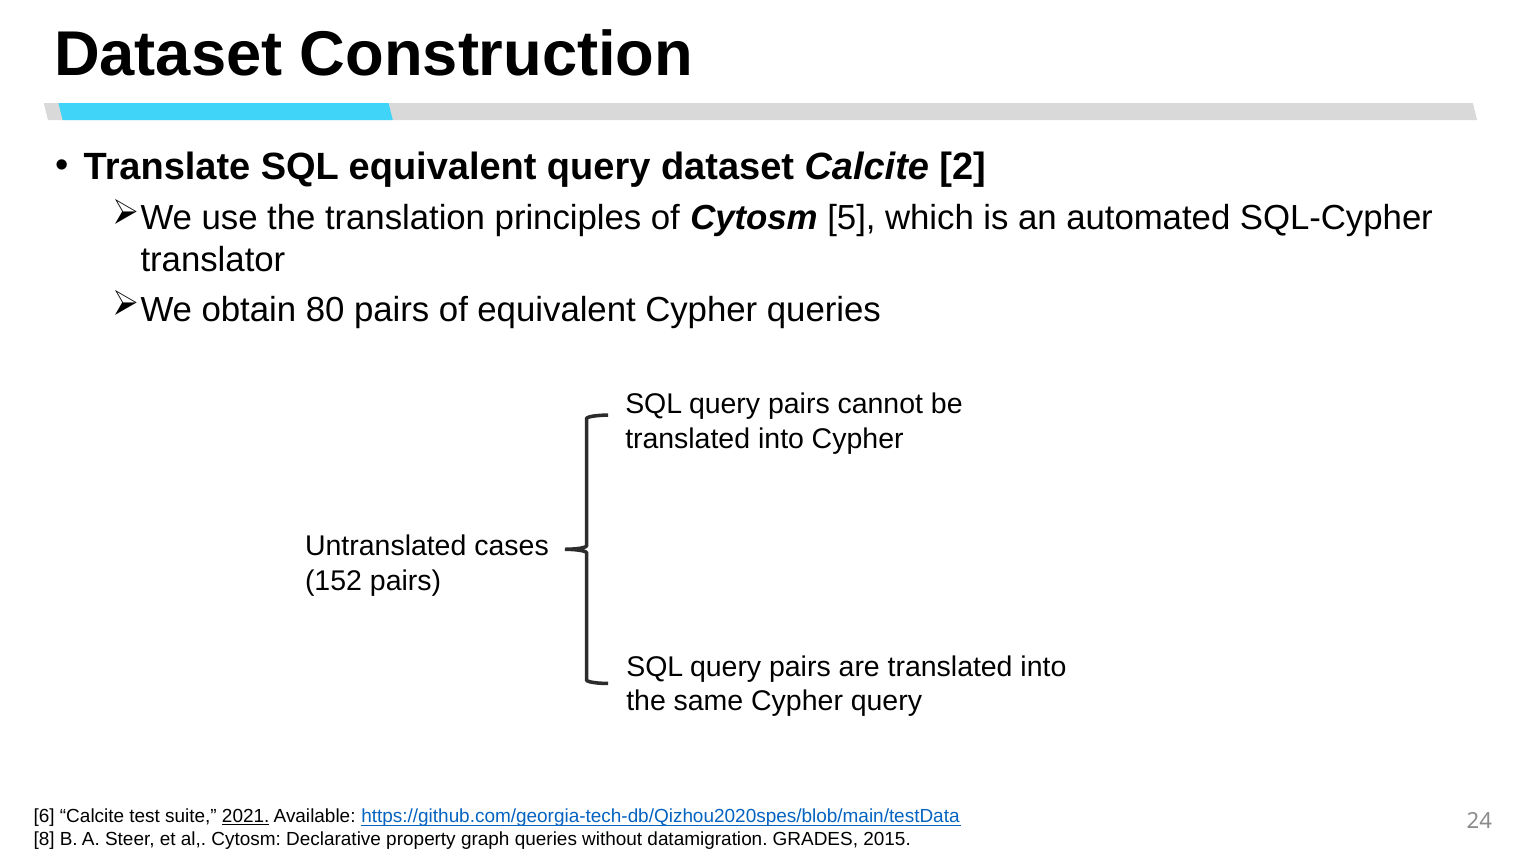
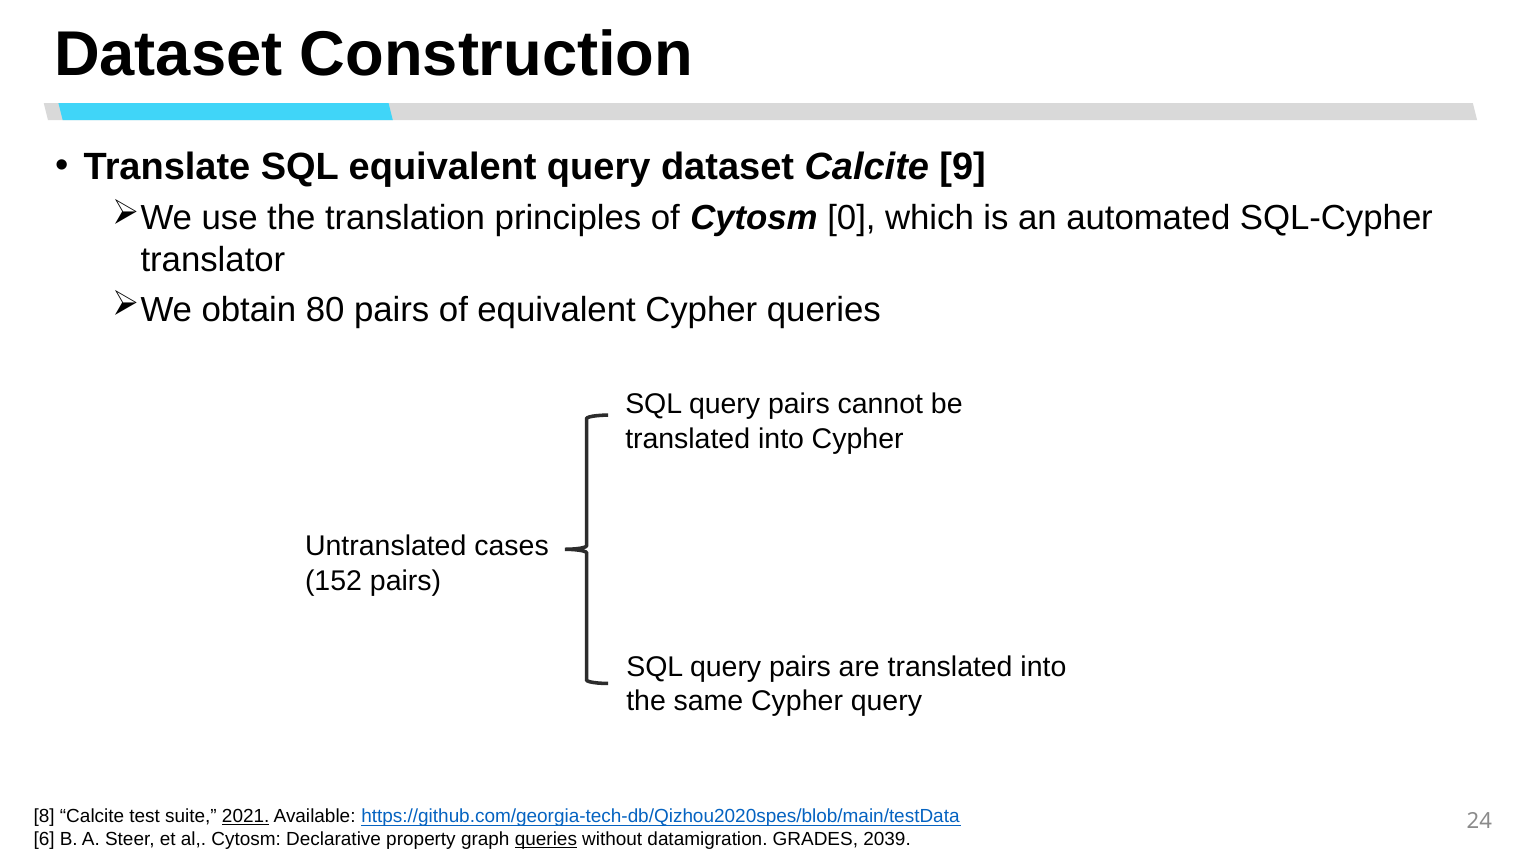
2: 2 -> 9 (963, 167)
5: 5 -> 0 (851, 219)
6: 6 -> 8 (44, 817)
8: 8 -> 6 (44, 840)
queries underline: none -> present (546, 840)
2015: 2015 -> 2039 (887, 840)
